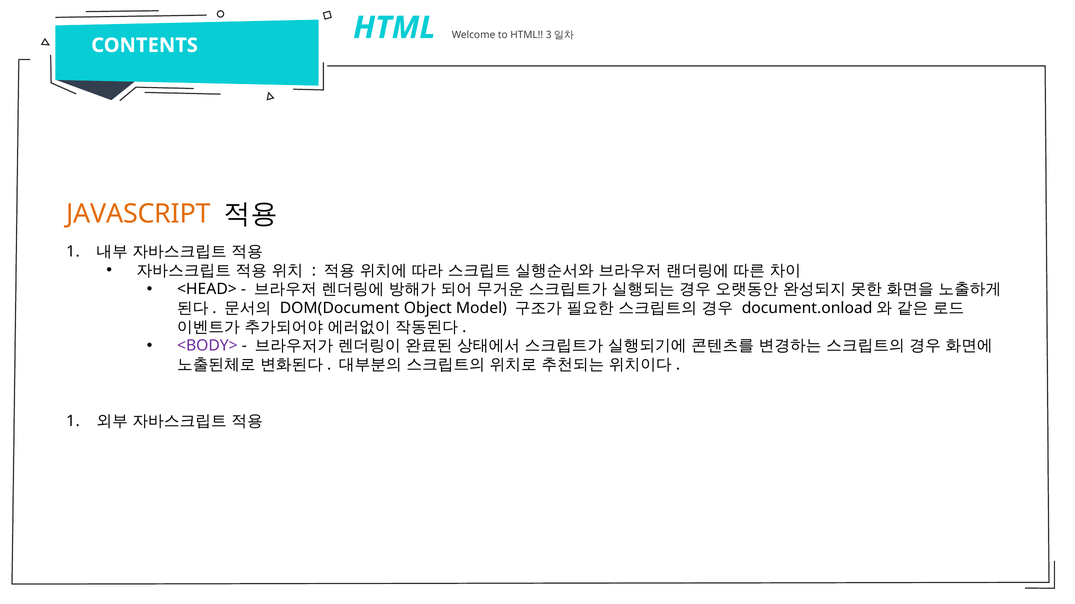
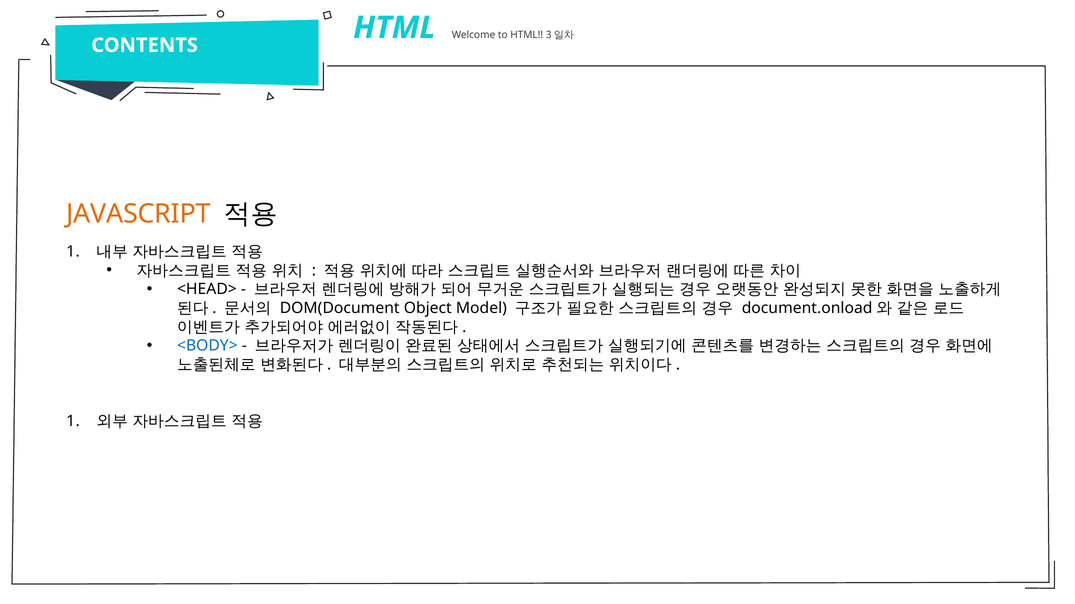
<BODY> colour: purple -> blue (207, 346)
